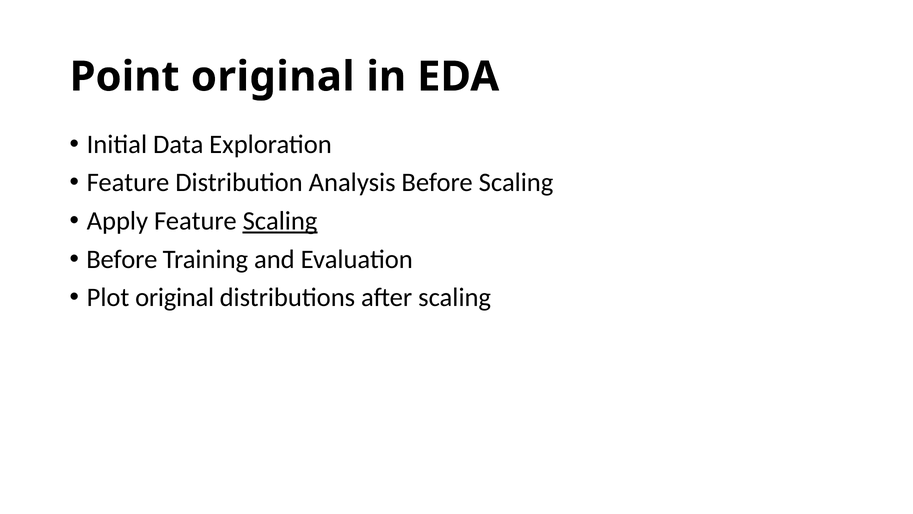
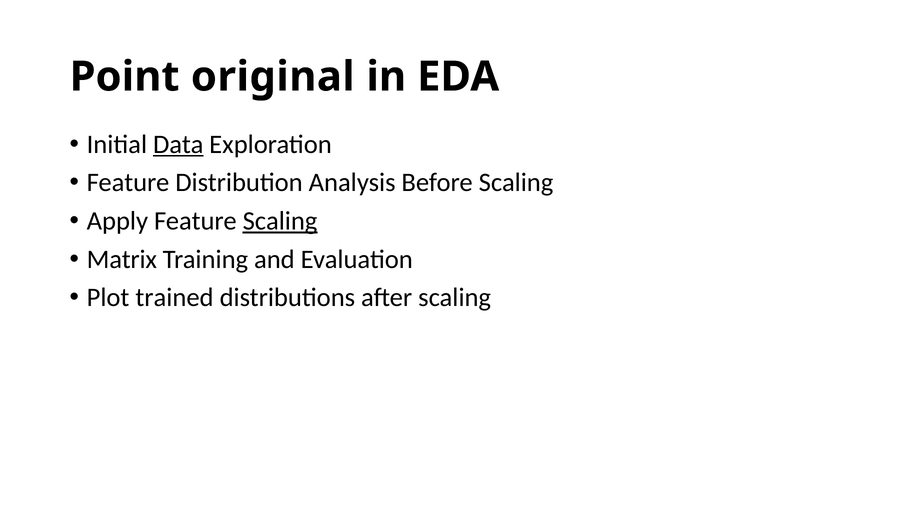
Data underline: none -> present (178, 144)
Before: Before -> Matrix (122, 259)
Plot original: original -> trained (175, 297)
